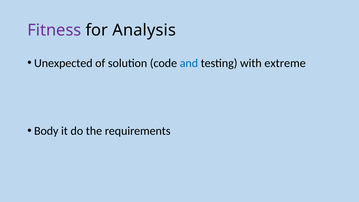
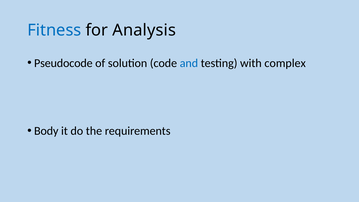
Fitness colour: purple -> blue (54, 30)
Unexpected: Unexpected -> Pseudocode (63, 63)
extreme: extreme -> complex (285, 63)
